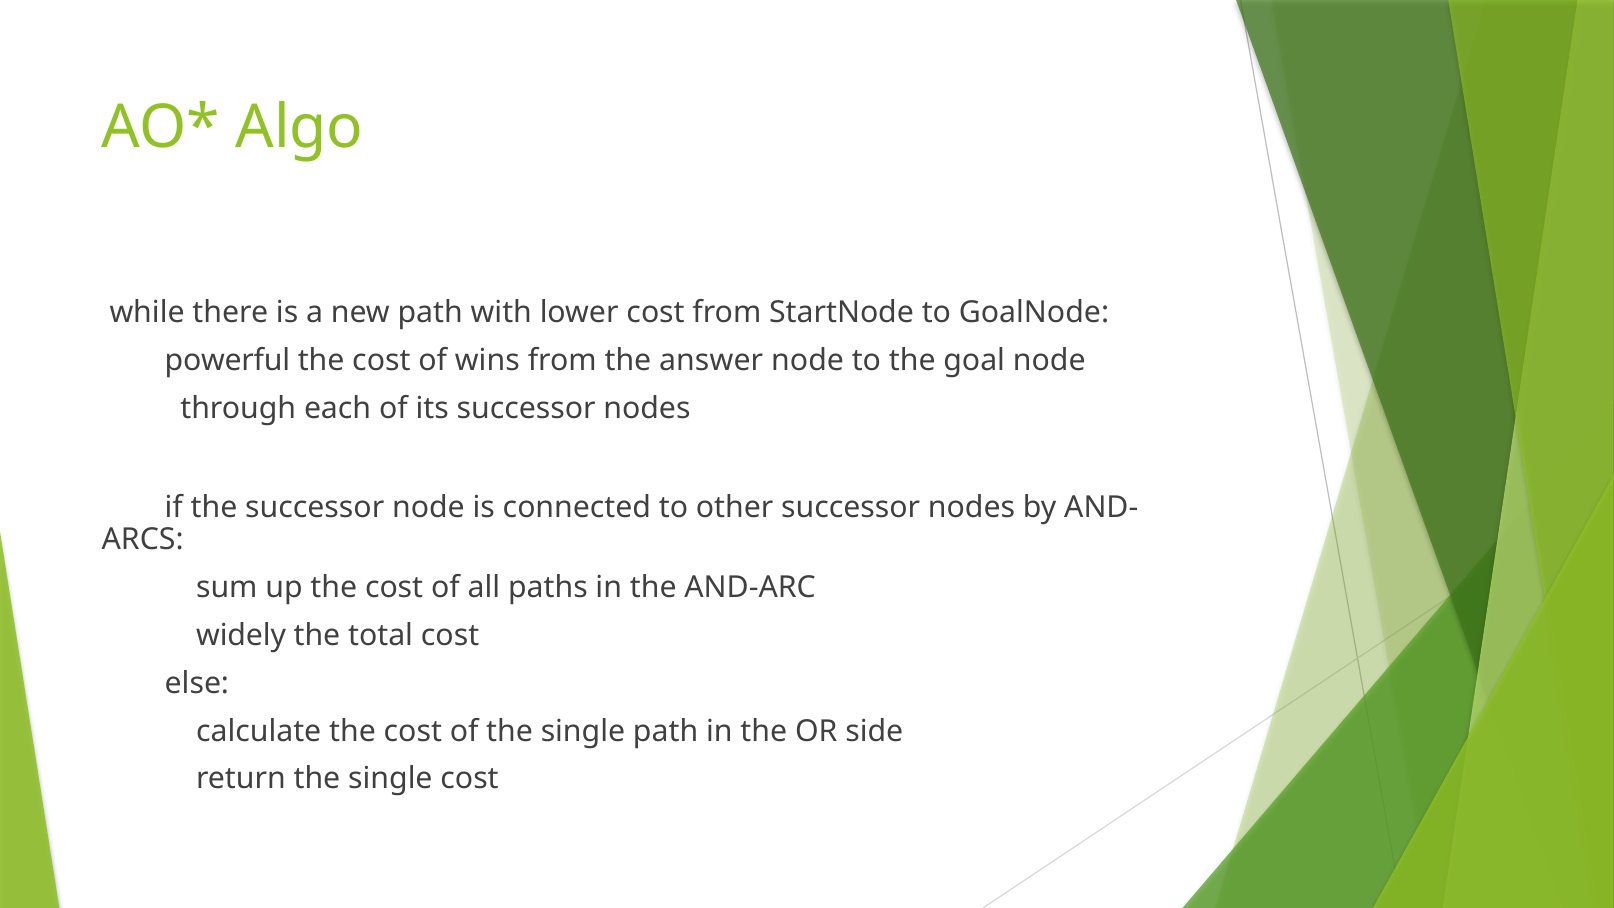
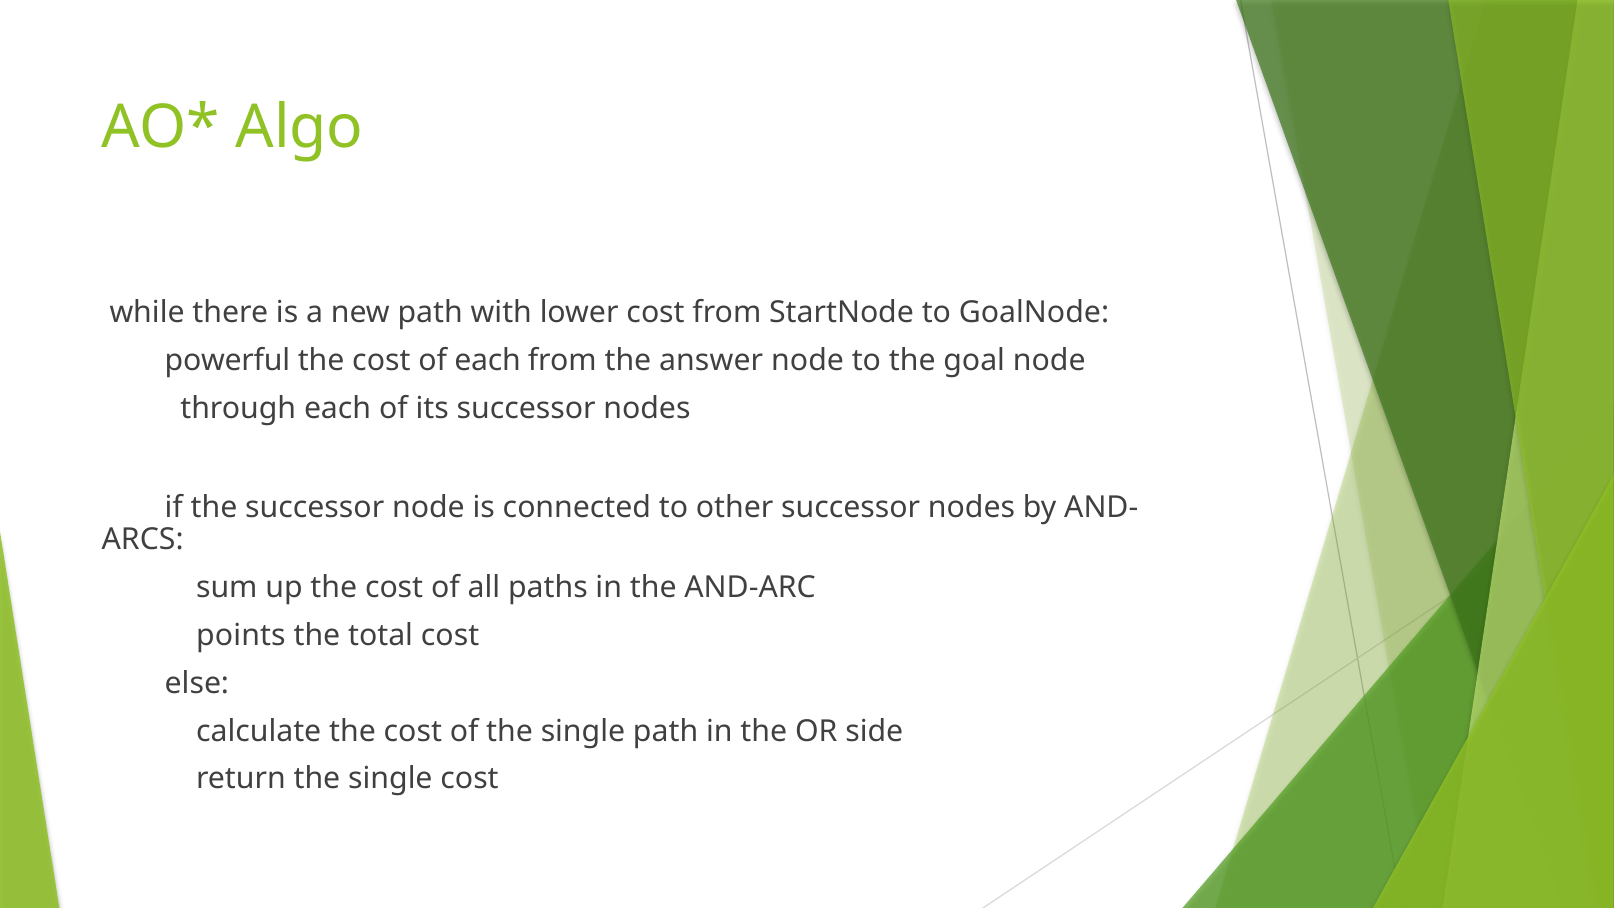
of wins: wins -> each (488, 360)
widely: widely -> points (241, 635)
